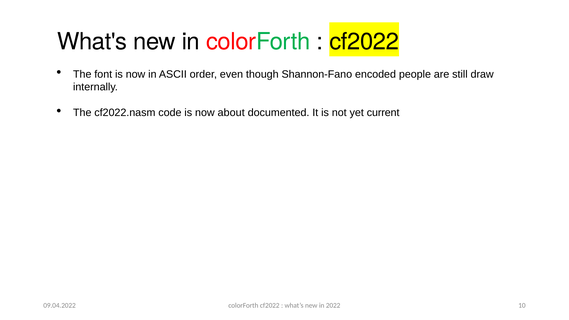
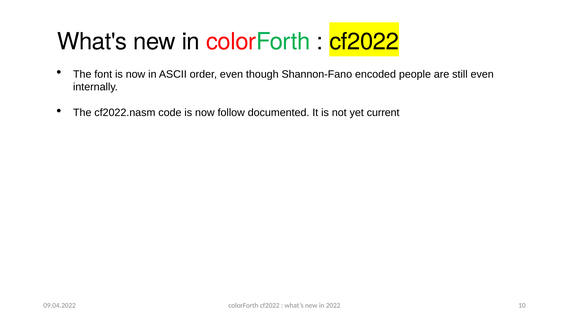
still draw: draw -> even (482, 74)
about: about -> follow (231, 113)
